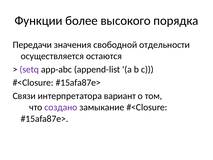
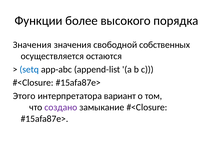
Передачи: Передачи -> Значения (32, 45)
отдельности: отдельности -> собственных (165, 45)
setq colour: purple -> blue (29, 69)
Связи: Связи -> Этого (24, 96)
